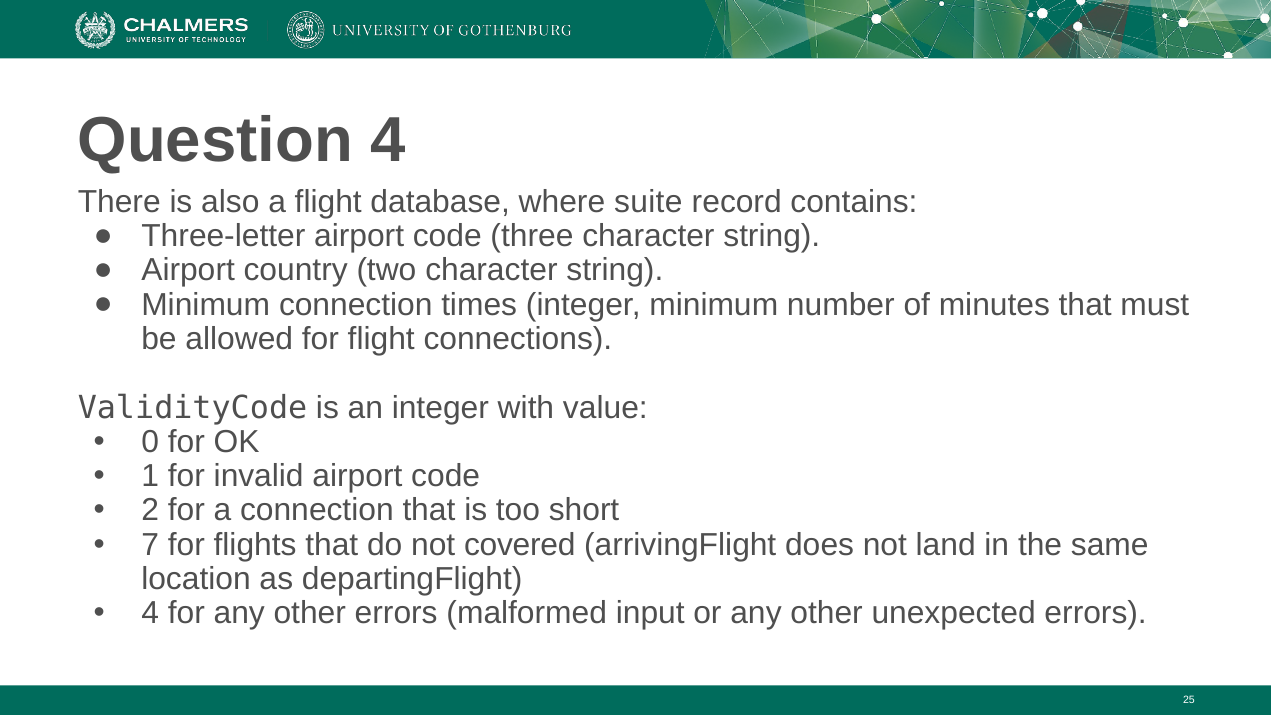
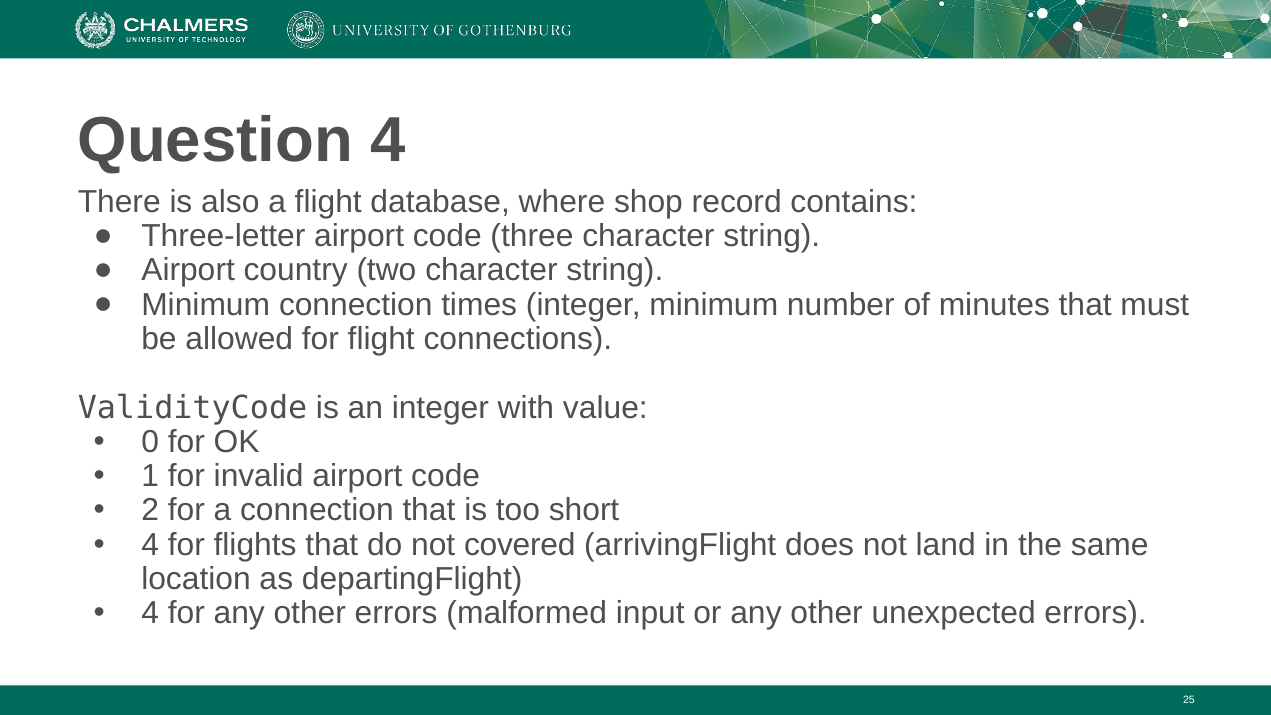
suite: suite -> shop (648, 202)
7: 7 -> 4 (150, 545)
